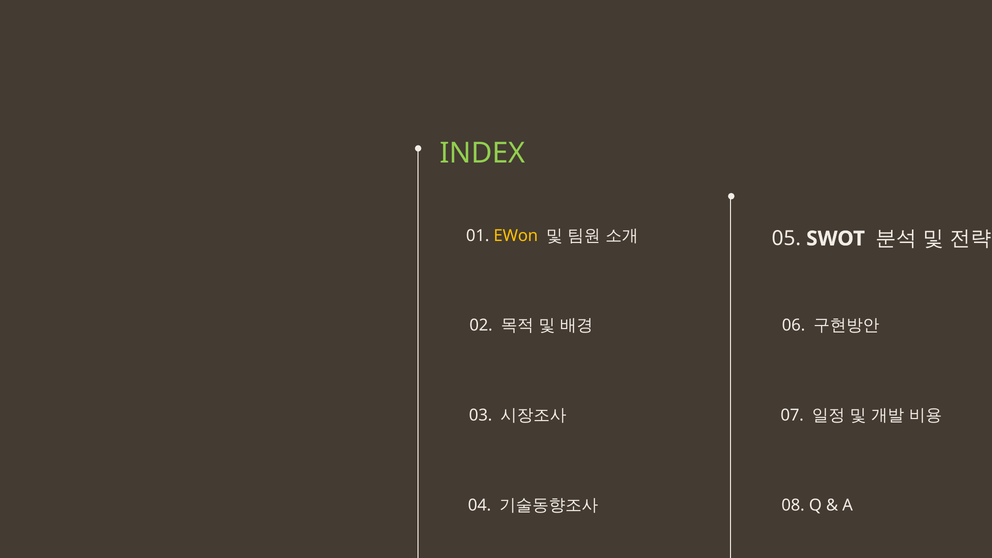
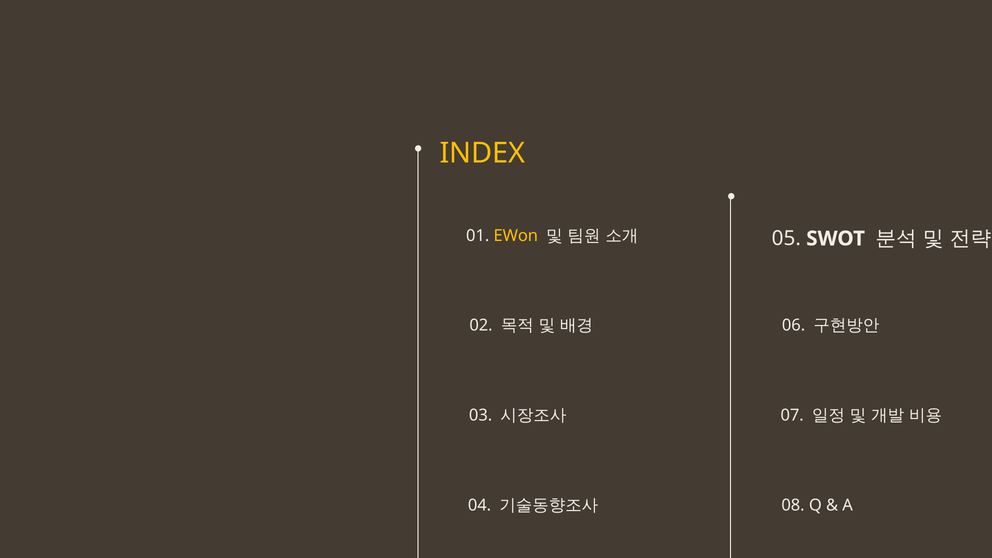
INDEX colour: light green -> yellow (482, 153)
